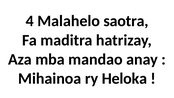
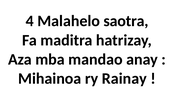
Heloka: Heloka -> Rainay (124, 78)
